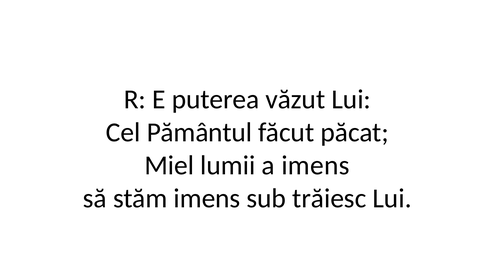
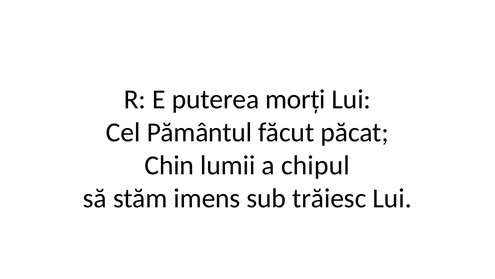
văzut: văzut -> morți (295, 99)
Miel: Miel -> Chin (169, 165)
a imens: imens -> chipul (315, 165)
